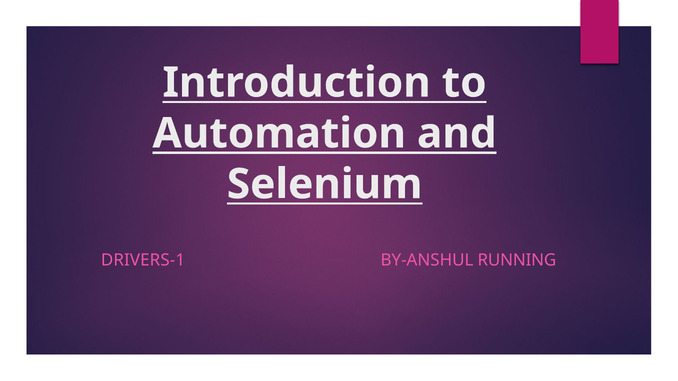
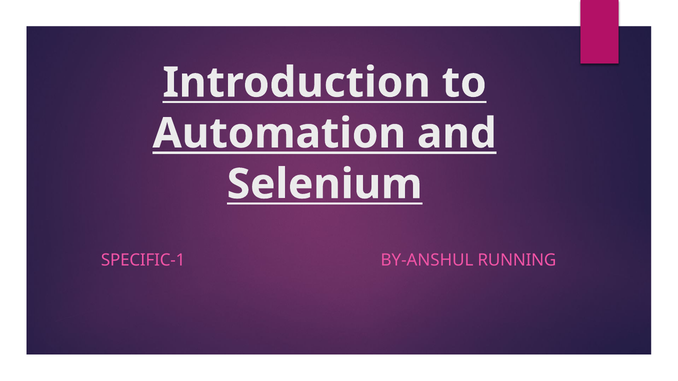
DRIVERS-1: DRIVERS-1 -> SPECIFIC-1 (143, 260)
